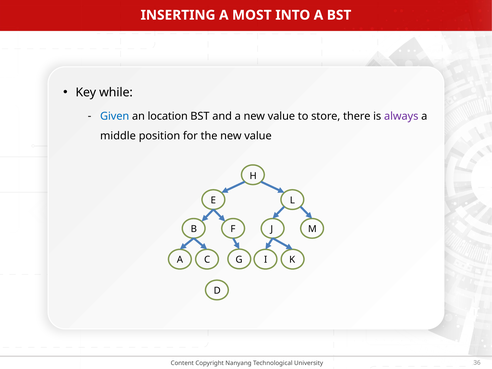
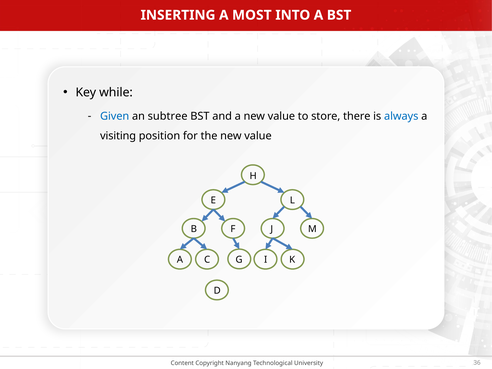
location: location -> subtree (168, 116)
always colour: purple -> blue (401, 116)
middle: middle -> visiting (118, 136)
